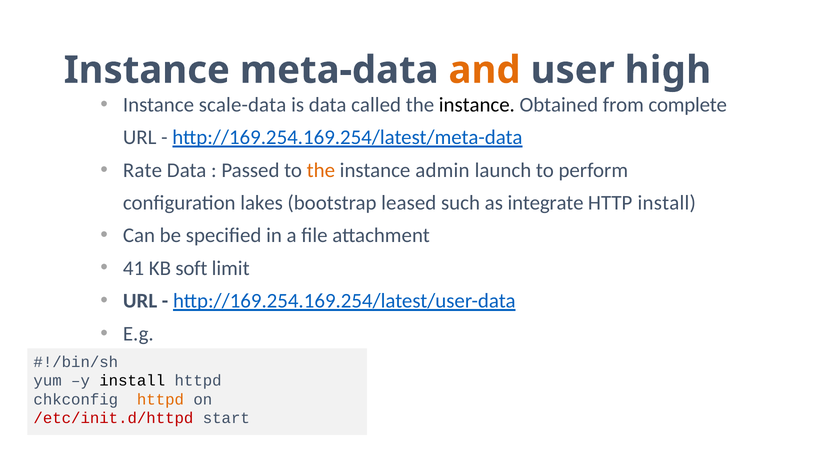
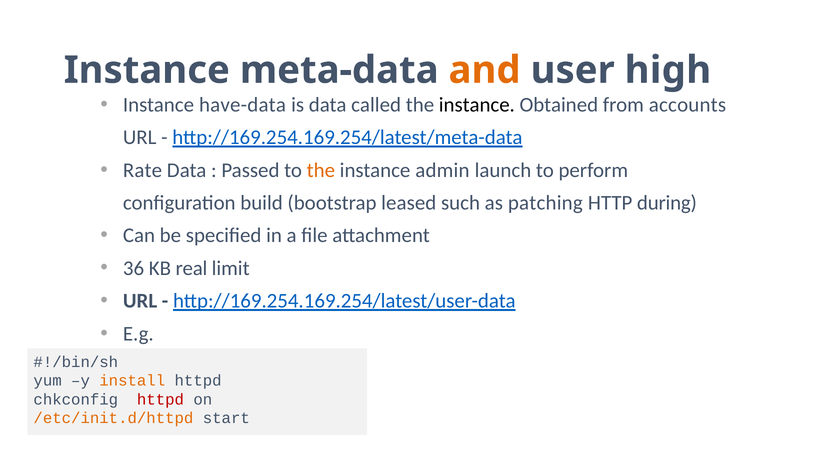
scale-data: scale-data -> have-data (242, 105)
complete: complete -> accounts (687, 105)
lakes: lakes -> build (262, 203)
integrate: integrate -> patching (545, 203)
HTTP install: install -> during (667, 203)
41: 41 -> 36 (134, 268)
soft: soft -> real (191, 268)
install colour: black -> orange (132, 381)
httpd colour: orange -> red (160, 400)
/etc/init.d/httpd colour: red -> orange (113, 418)
